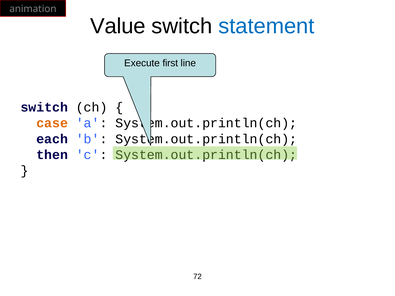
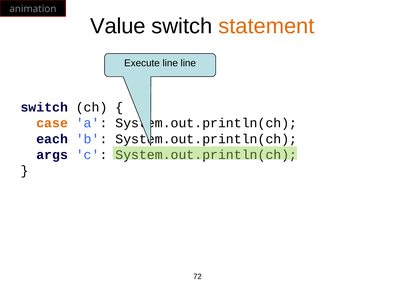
statement colour: blue -> orange (266, 26)
Execute first: first -> line (170, 63)
then: then -> args (52, 155)
